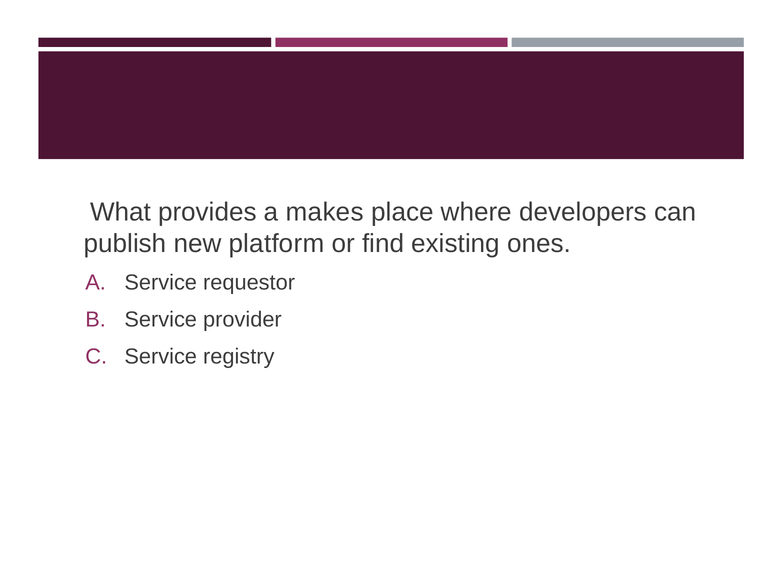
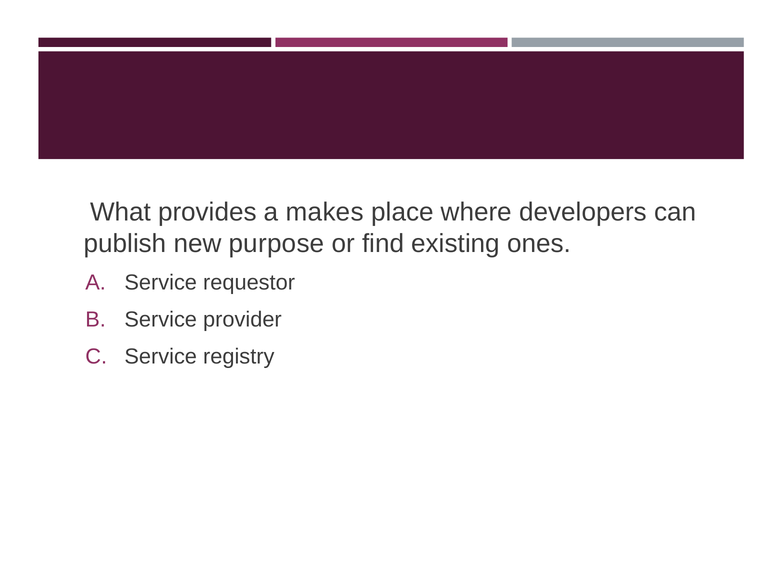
platform: platform -> purpose (276, 244)
